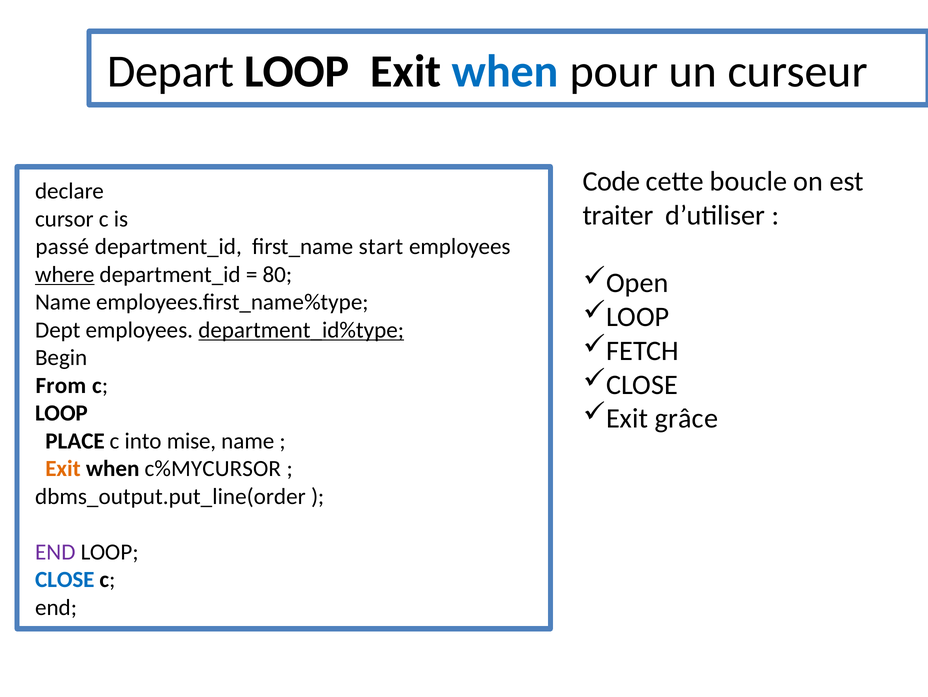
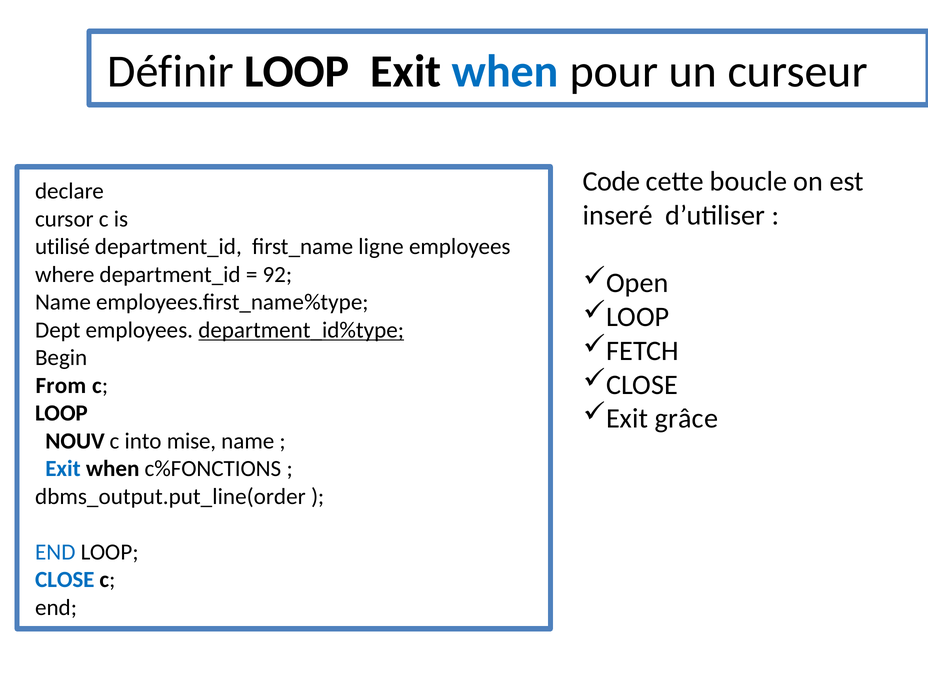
Depart: Depart -> Définir (171, 71)
traiter: traiter -> inseré (618, 216)
passé: passé -> utilisé (62, 247)
start: start -> ligne (381, 247)
where underline: present -> none (65, 275)
80: 80 -> 92 (277, 275)
PLACE: PLACE -> NOUV (75, 441)
Exit colour: orange -> blue (63, 469)
c%MYCURSOR: c%MYCURSOR -> c%FONCTIONS (213, 469)
END colour: purple -> blue (55, 552)
